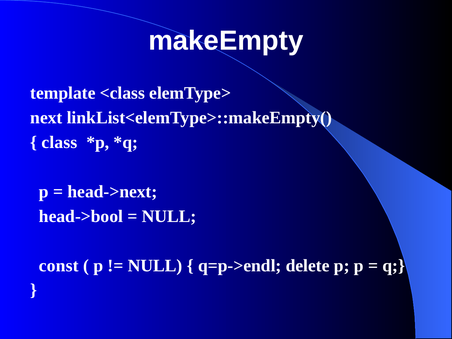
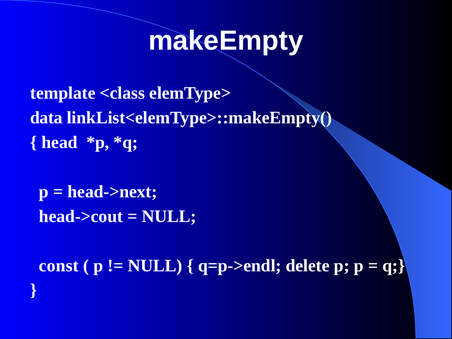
next: next -> data (46, 118)
class: class -> head (60, 142)
head->bool: head->bool -> head->cout (81, 216)
